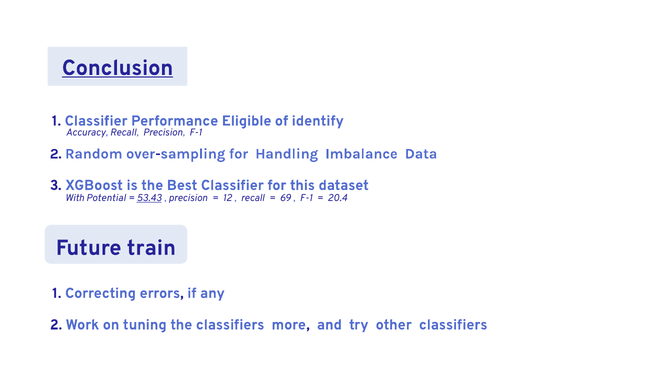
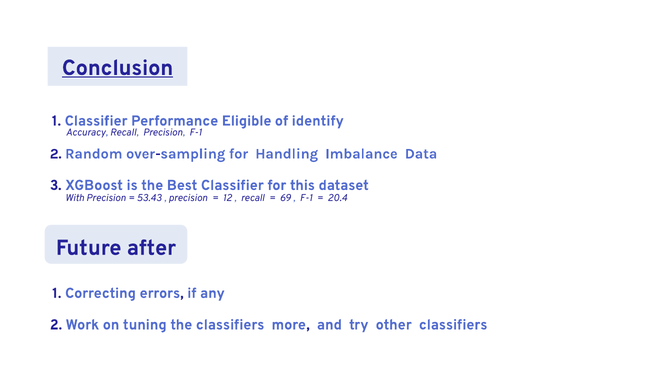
With Potential: Potential -> Precision (106, 198)
53.43 underline: present -> none (149, 198)
train: train -> after (151, 248)
